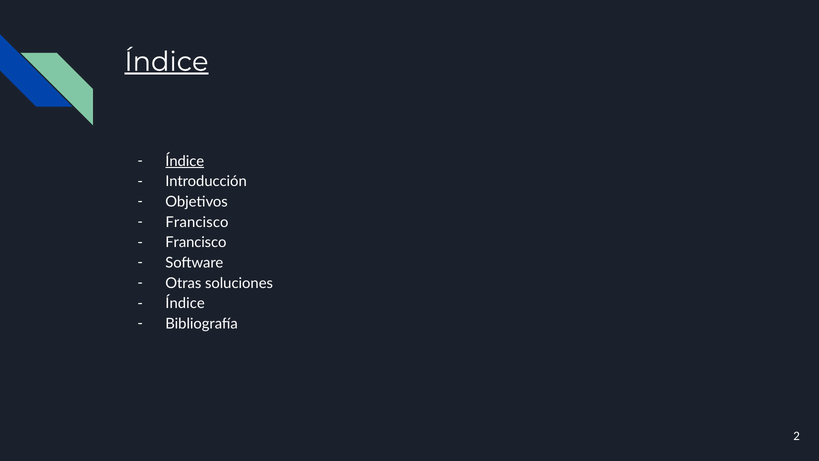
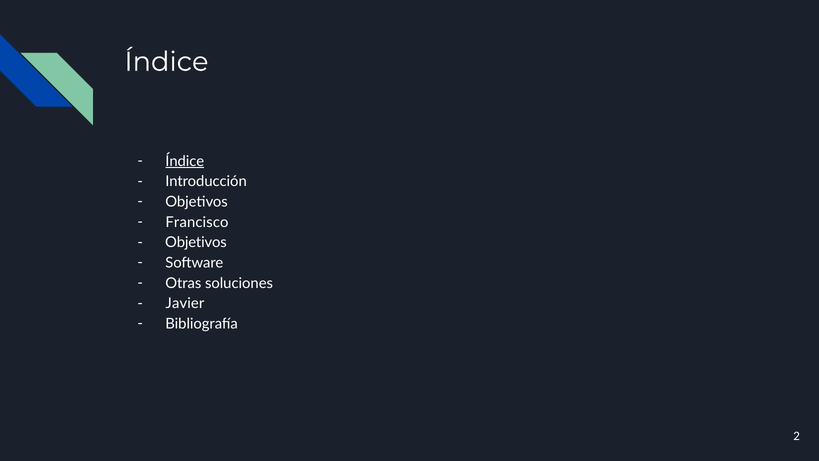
Índice underline: present -> none (166, 62)
Francisco: Francisco -> Objetivos (196, 242)
Índice: Índice -> Javier (185, 303)
